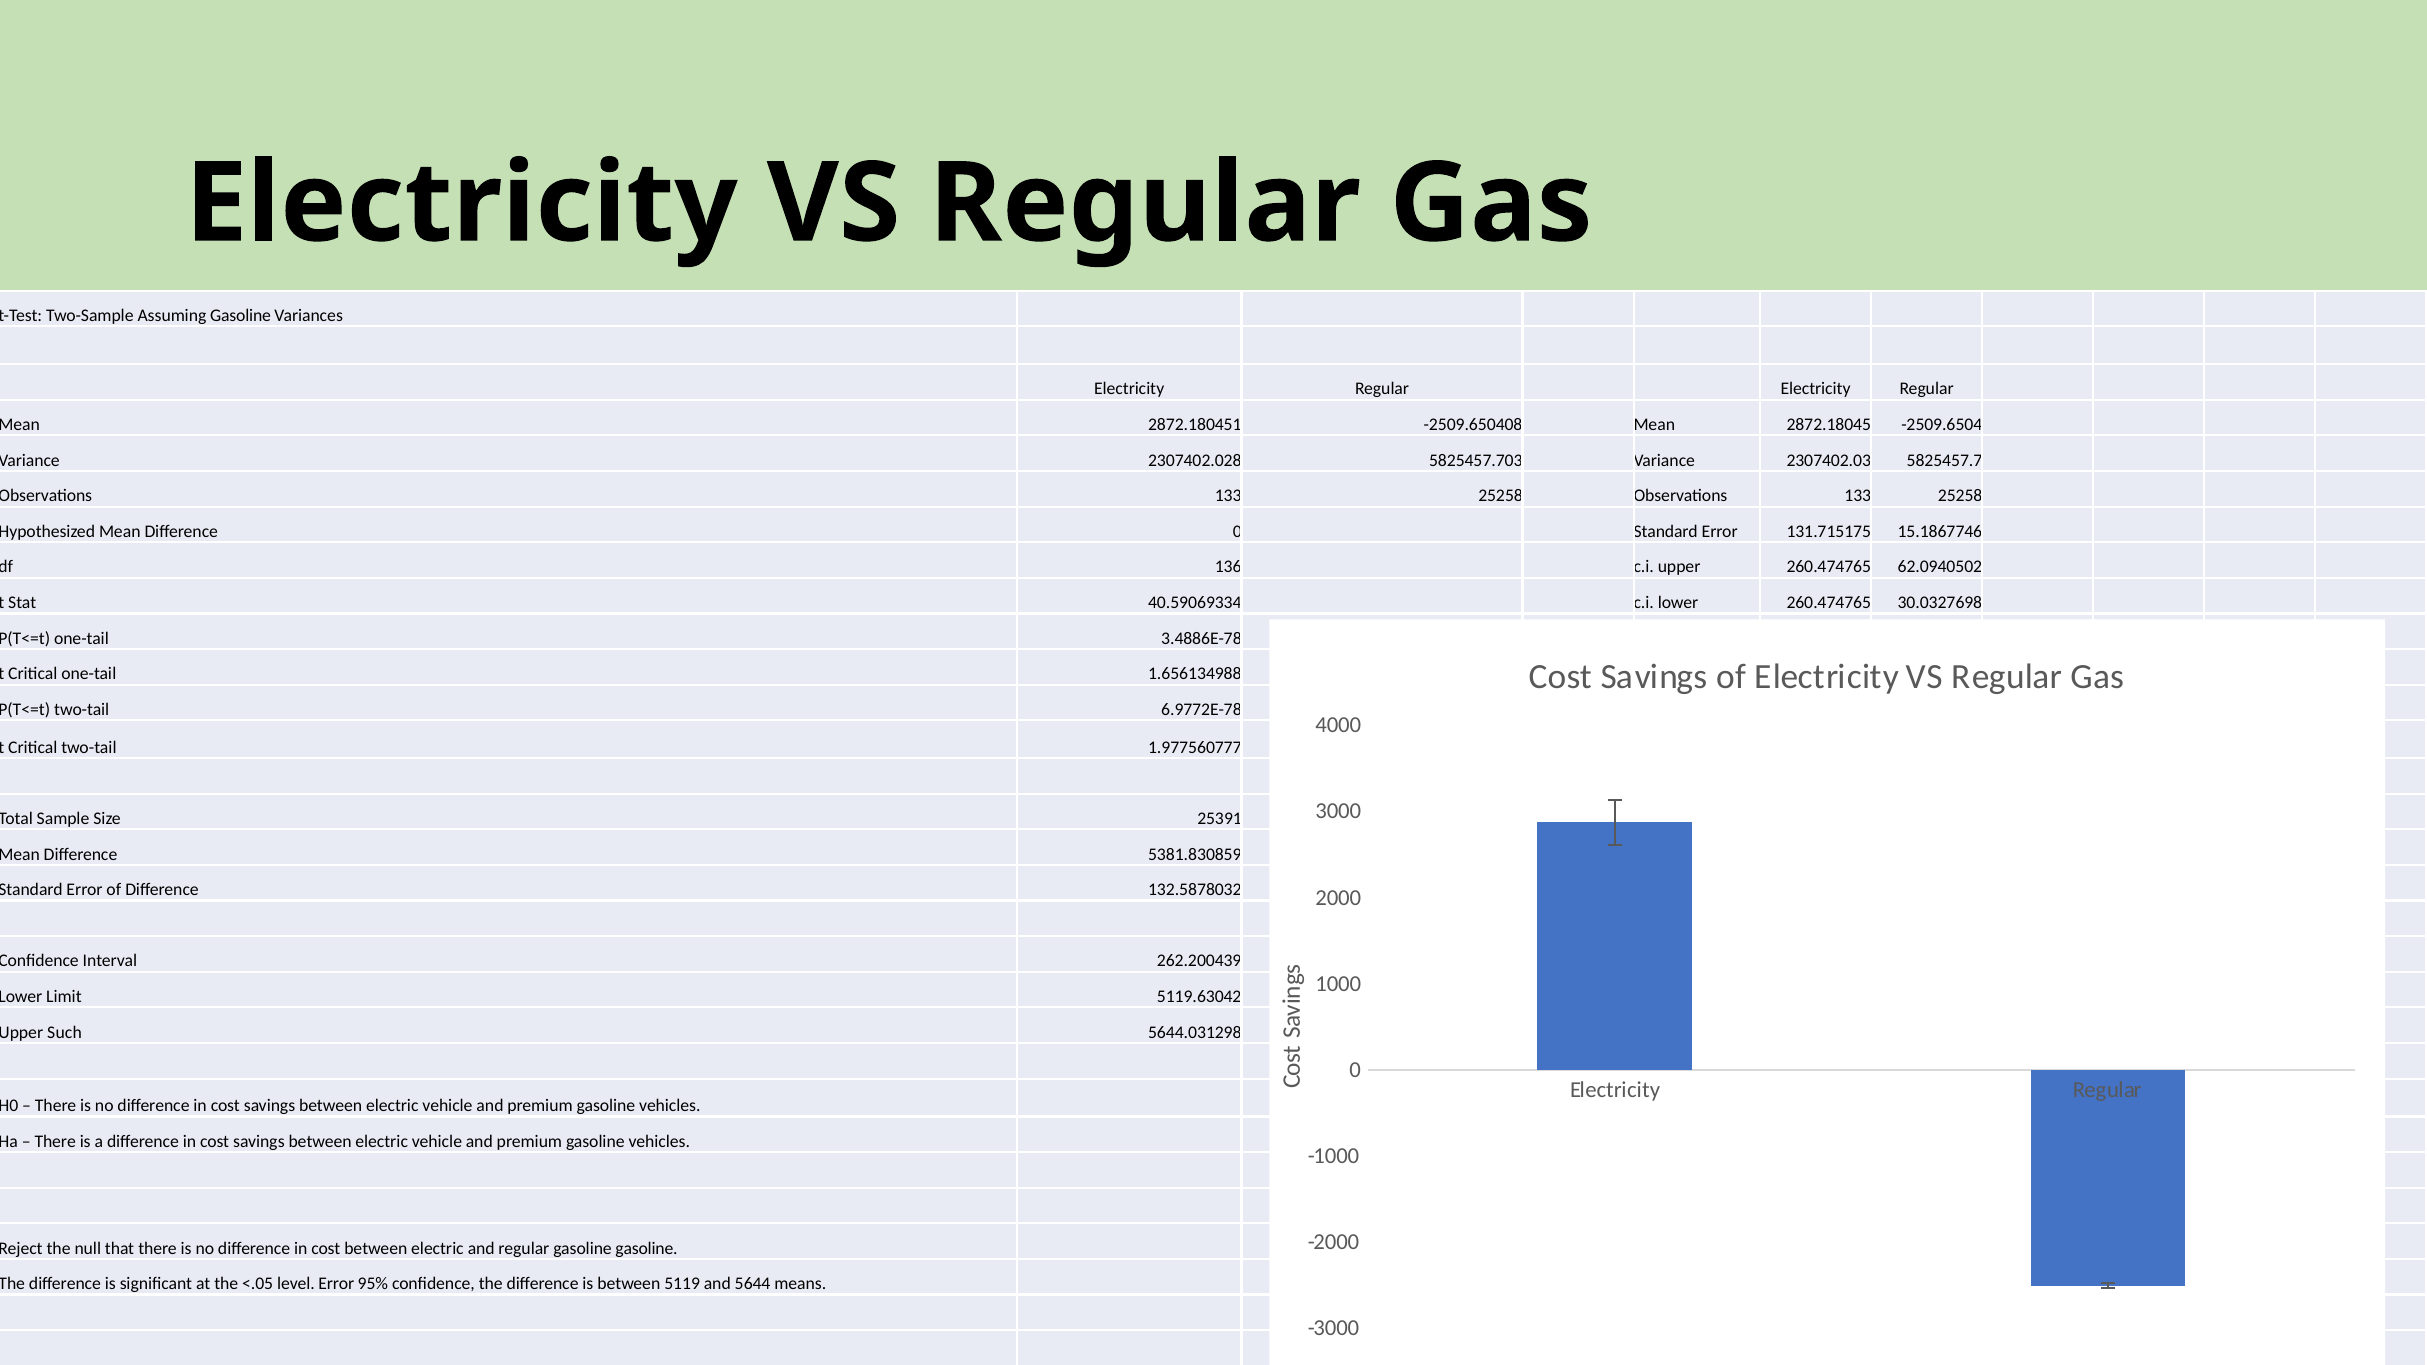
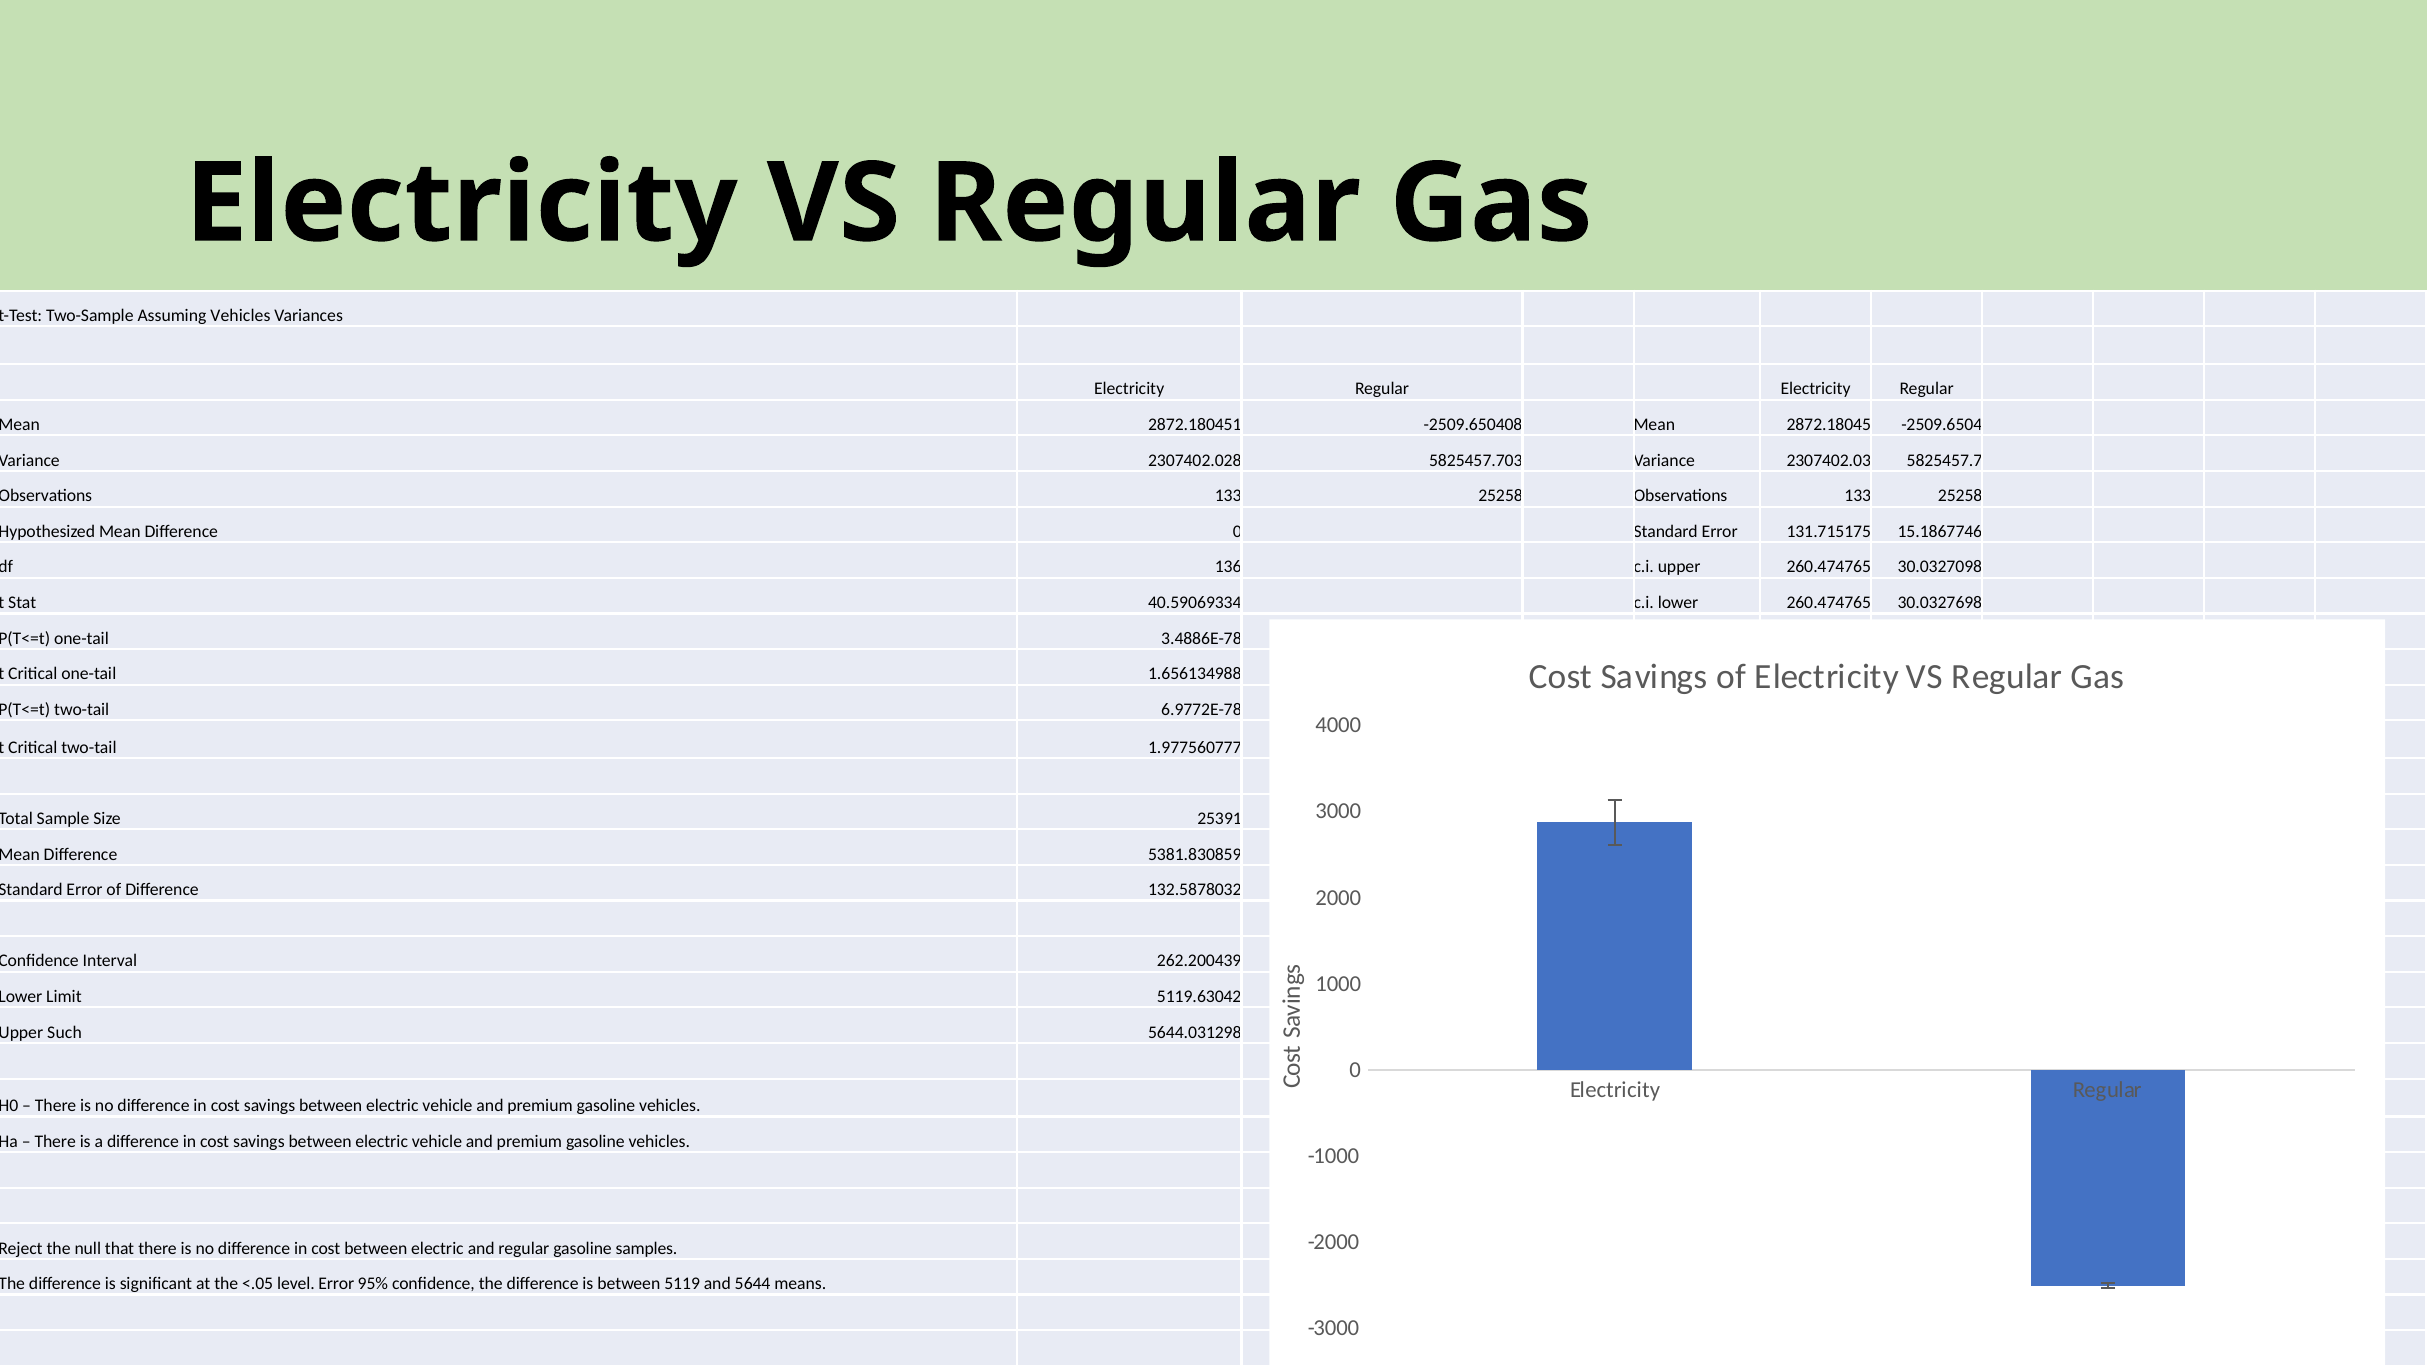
Assuming Gasoline: Gasoline -> Vehicles (240, 316)
62.0940502: 62.0940502 -> 30.0327098 (1940, 567)
gasoline gasoline: gasoline -> samples (647, 1248)
